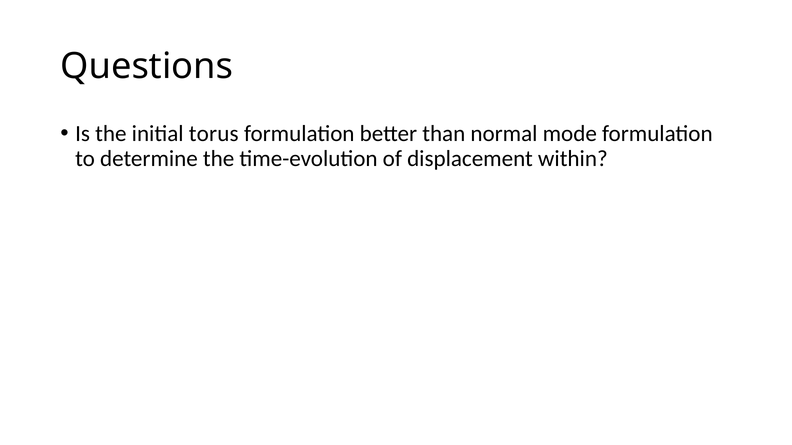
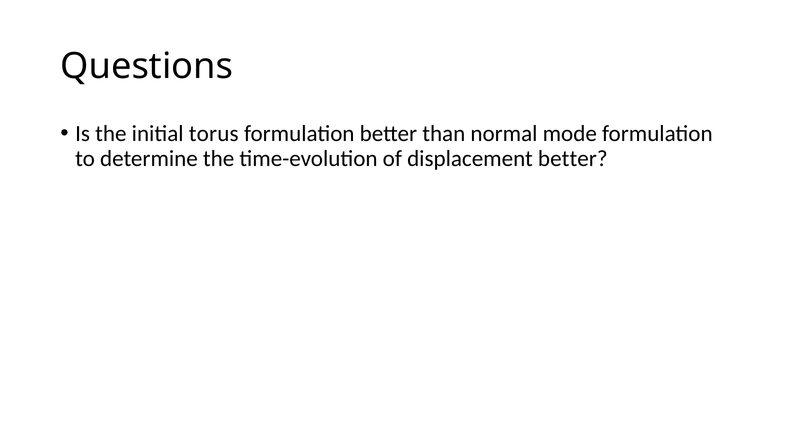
displacement within: within -> better (573, 159)
